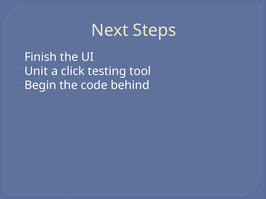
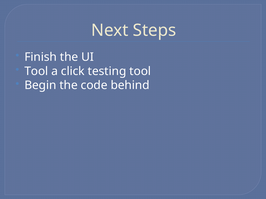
Unit: Unit -> Tool (36, 71)
